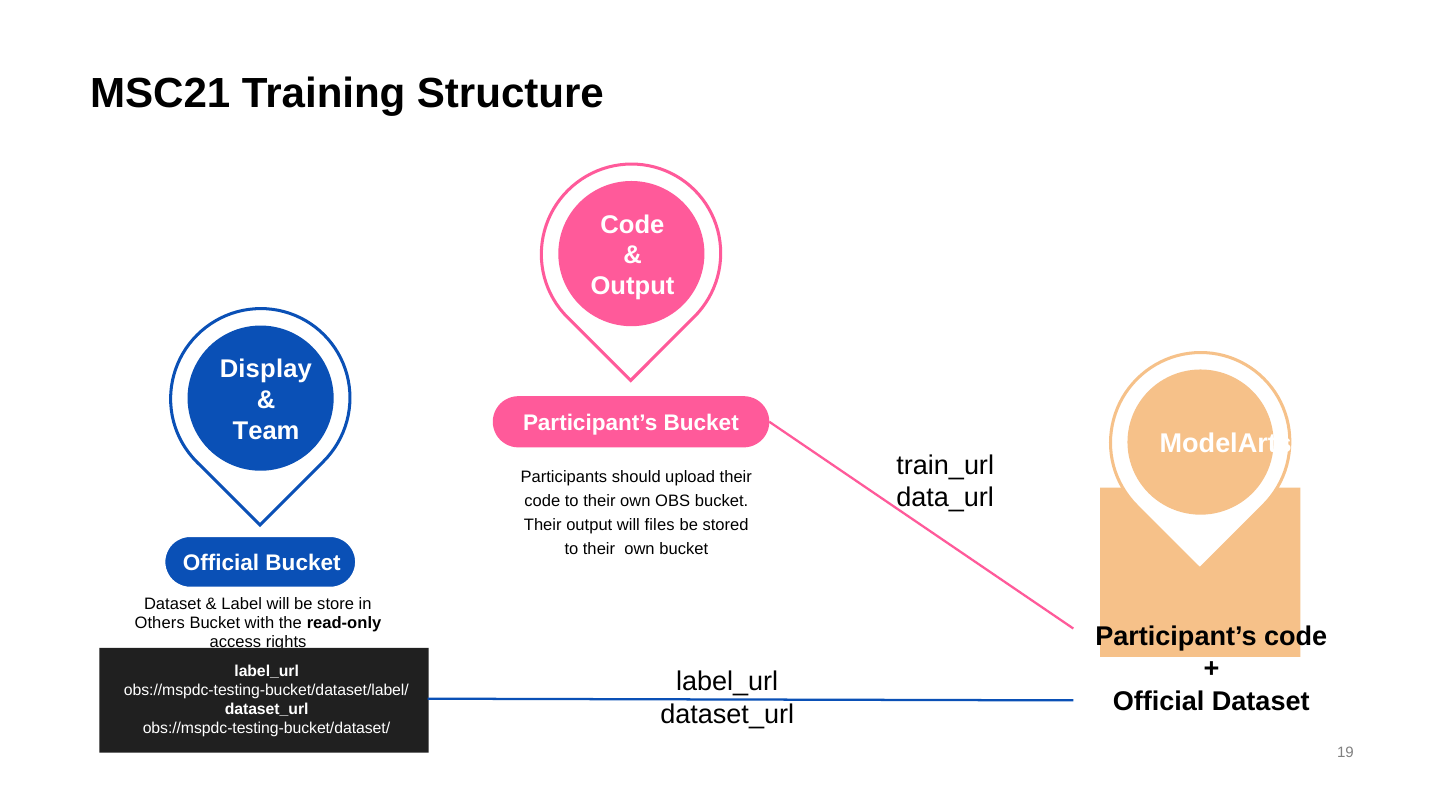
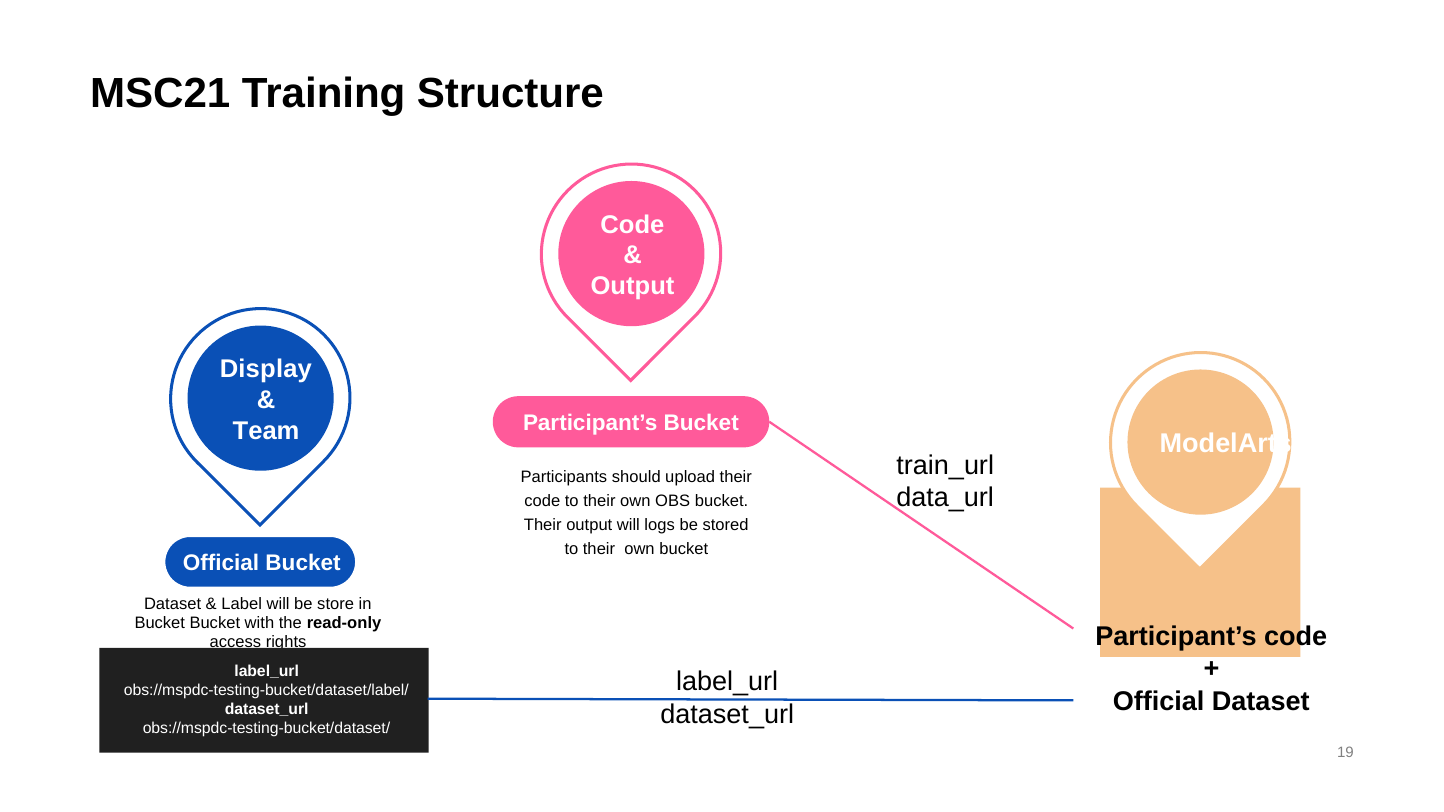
files: files -> logs (660, 525)
Others: Others -> Bucket (160, 623)
